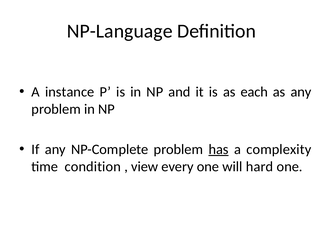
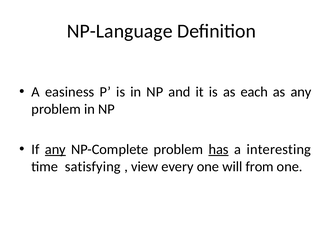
instance: instance -> easiness (70, 92)
any underline: none -> present (55, 149)
complexity: complexity -> interesting (279, 149)
condition: condition -> satisfying (93, 167)
hard: hard -> from (260, 167)
